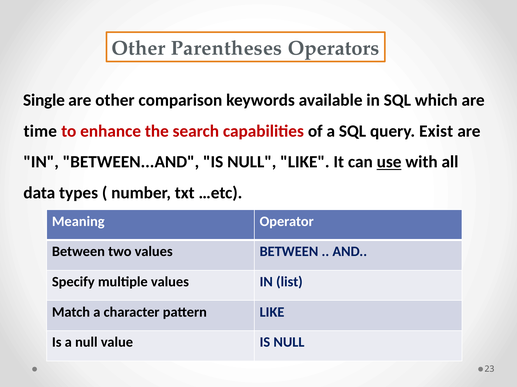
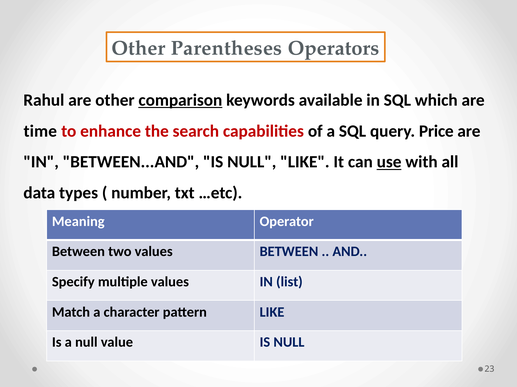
Single: Single -> Rahul (44, 100)
comparison underline: none -> present (180, 100)
Exist: Exist -> Price (436, 131)
